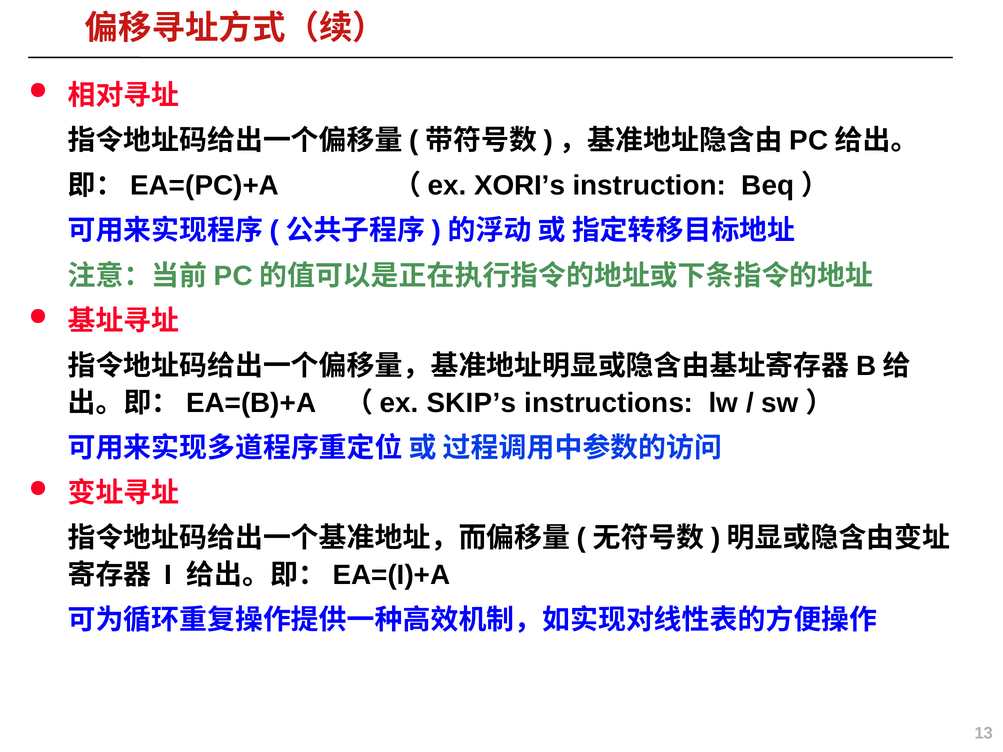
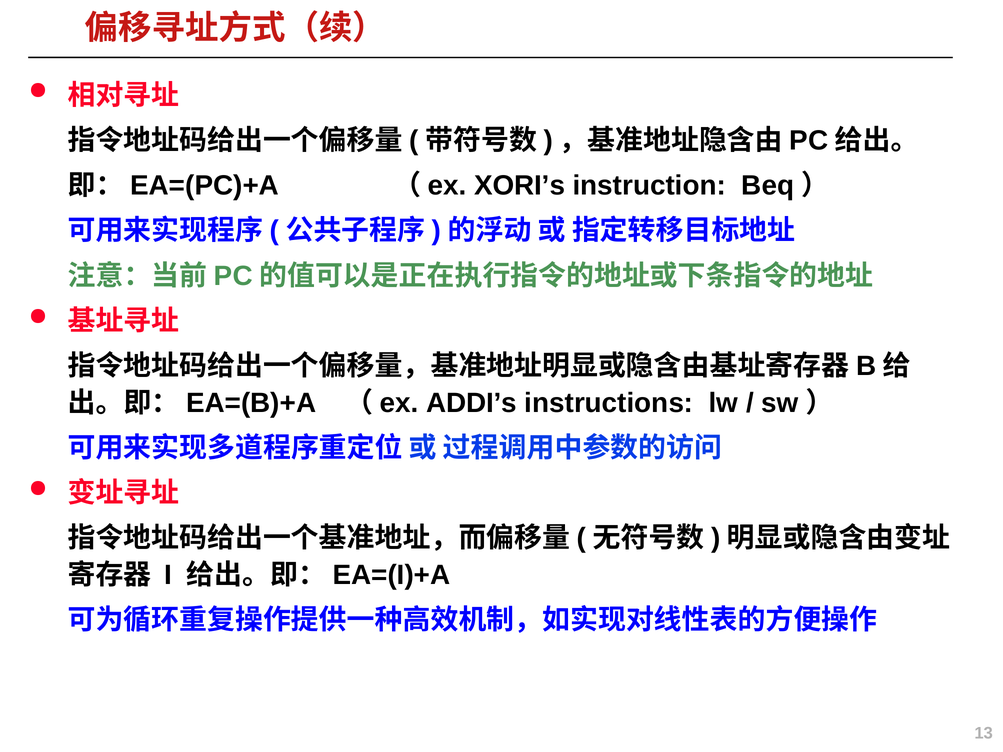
SKIP’s: SKIP’s -> ADDI’s (472, 403)
